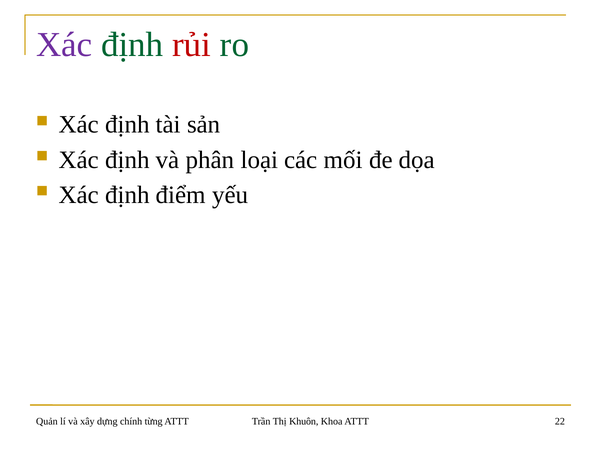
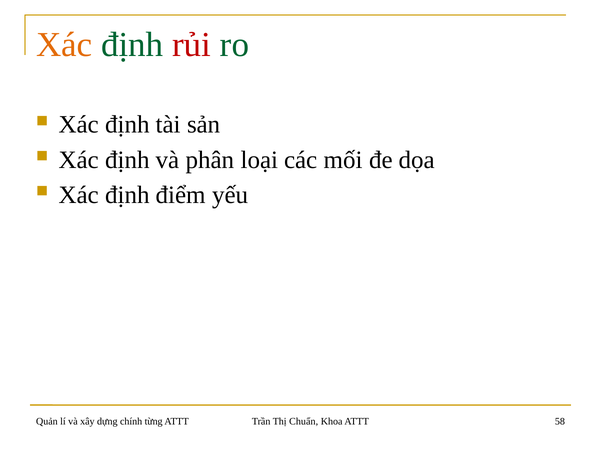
Xác colour: purple -> orange (64, 45)
Khuôn: Khuôn -> Chuẩn (304, 422)
22: 22 -> 58 (560, 422)
